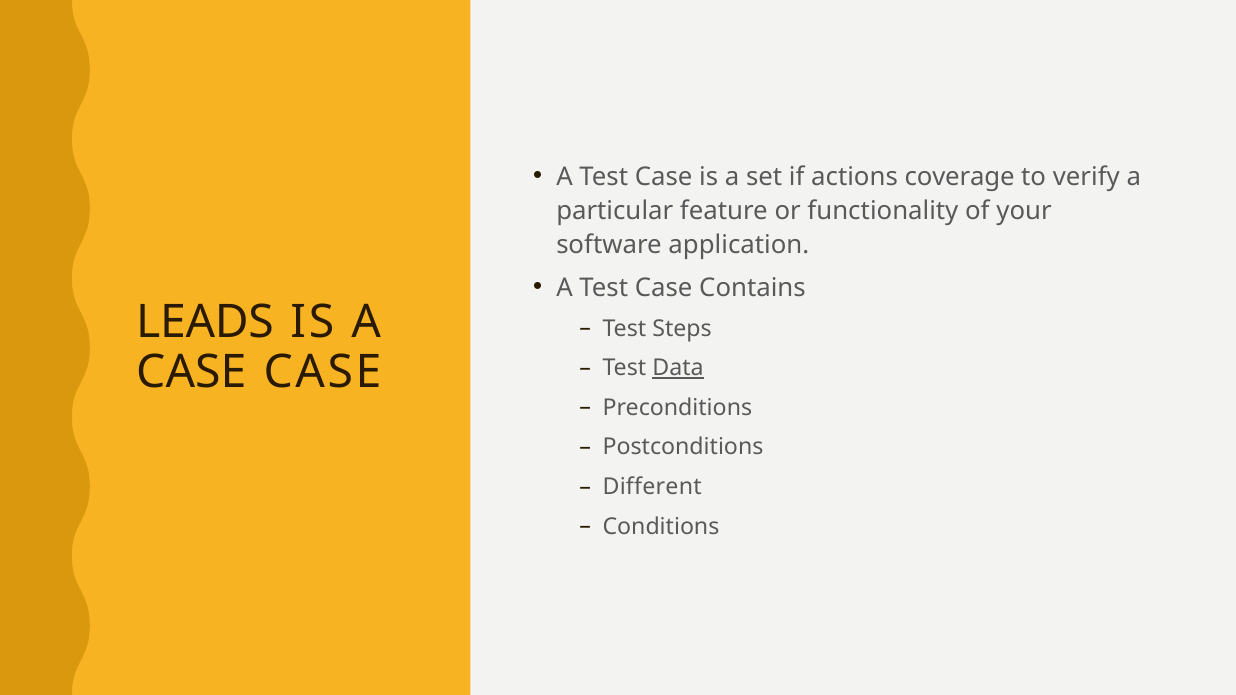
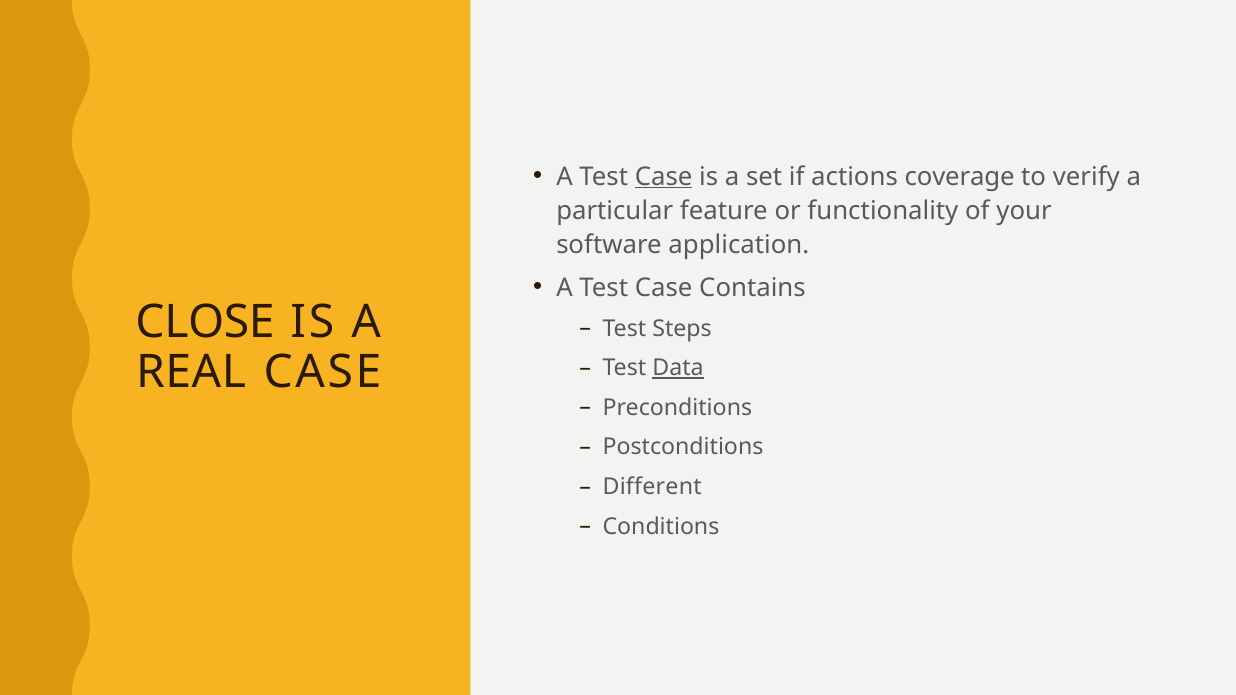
Case underline: none -> present (664, 177)
LEADS: LEADS -> CLOSE (205, 322)
CASE: CASE -> REAL (191, 372)
